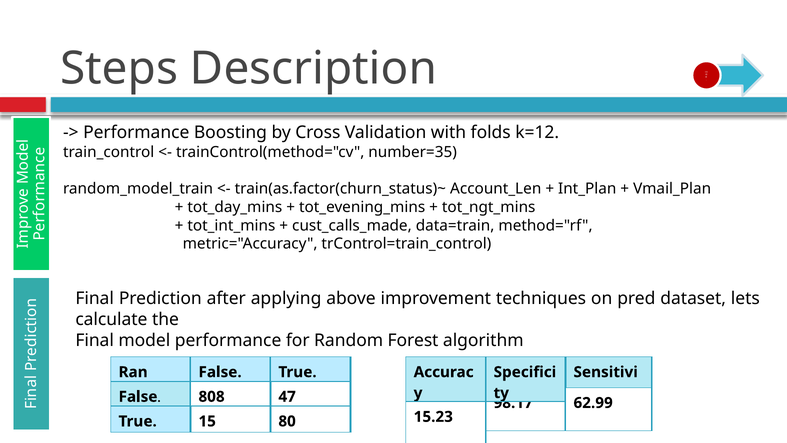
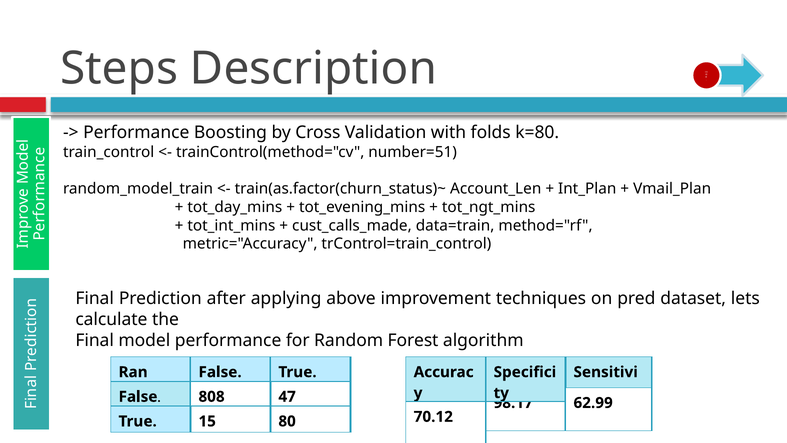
k=12: k=12 -> k=80 (537, 132)
number=35: number=35 -> number=51 (413, 152)
15.23: 15.23 -> 70.12 (433, 417)
